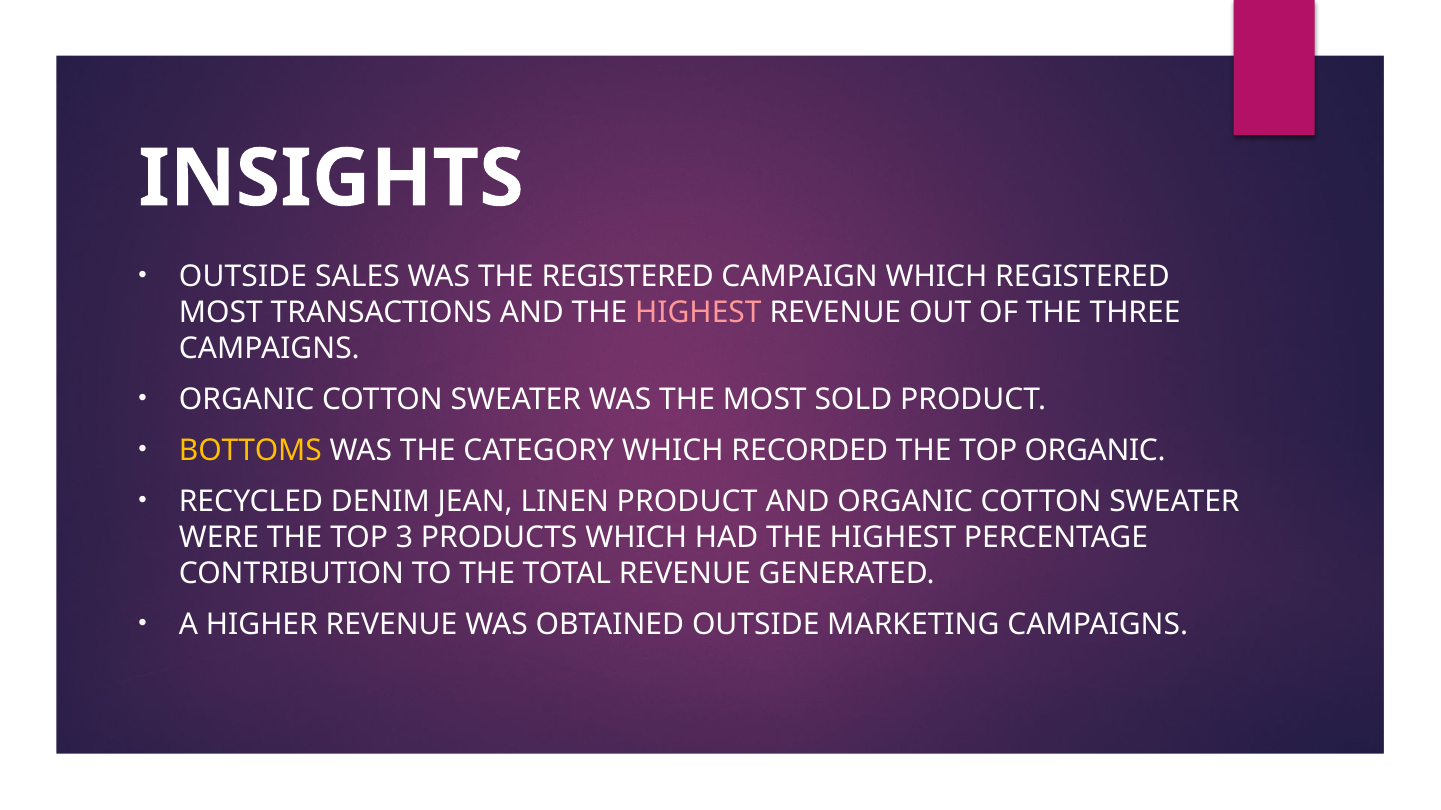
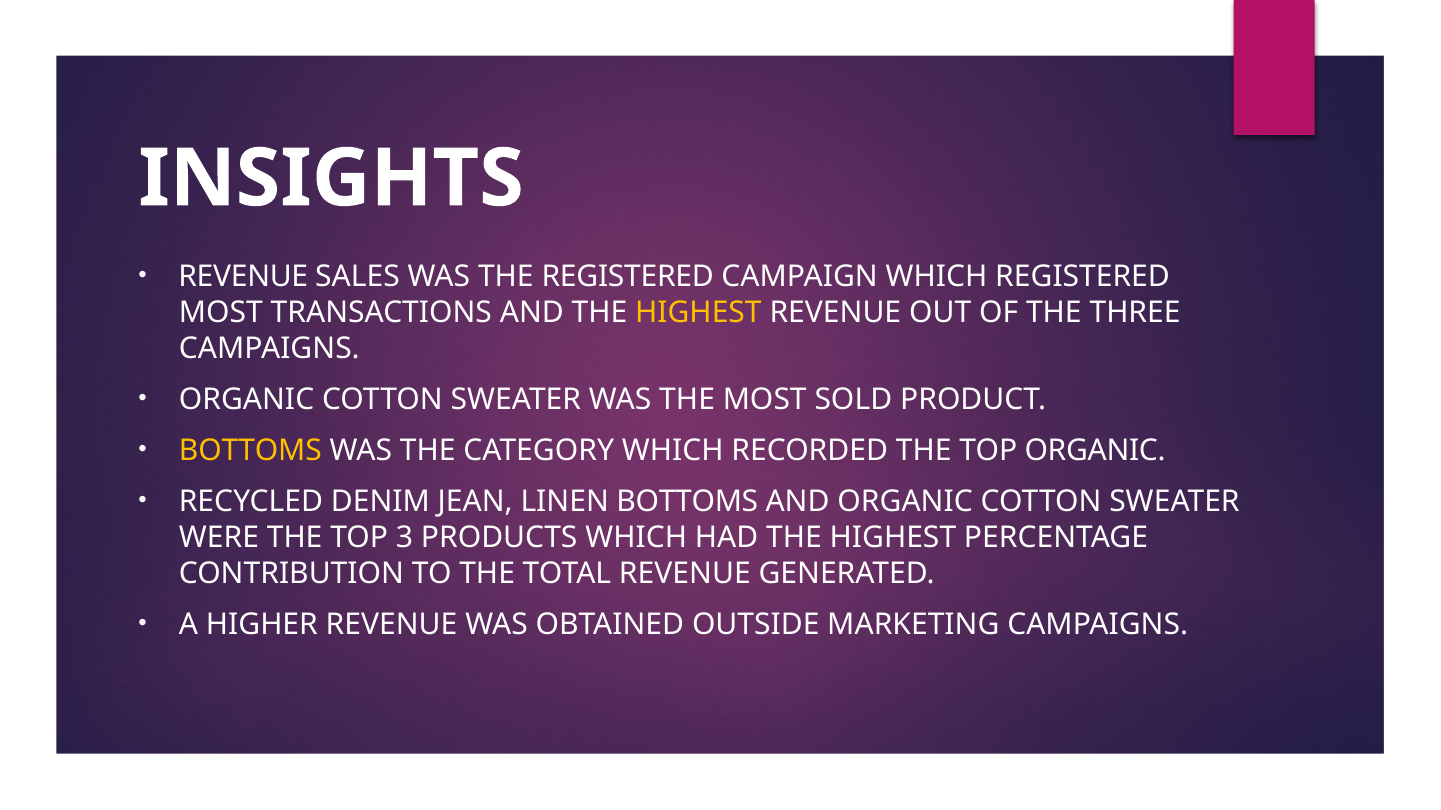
OUTSIDE: OUTSIDE -> REVENUE (243, 276)
HIGHEST colour: pink -> yellow (698, 313)
LINEN PRODUCT: PRODUCT -> BOTTOMS (687, 502)
